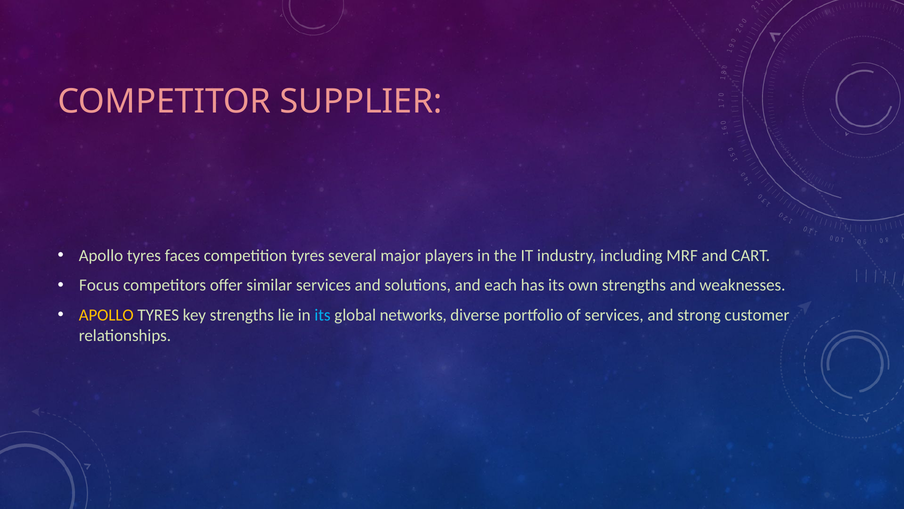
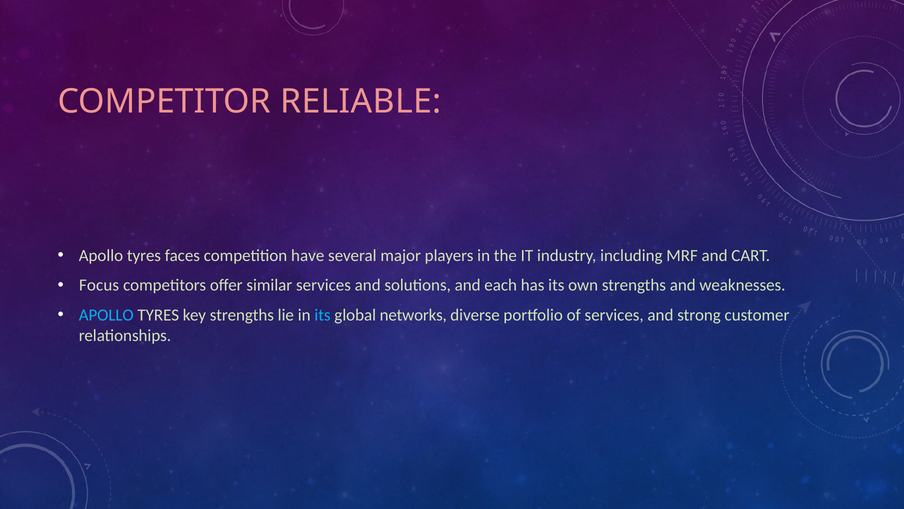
SUPPLIER: SUPPLIER -> RELIABLE (361, 102)
competition tyres: tyres -> have (308, 255)
APOLLO colour: yellow -> light blue (106, 315)
